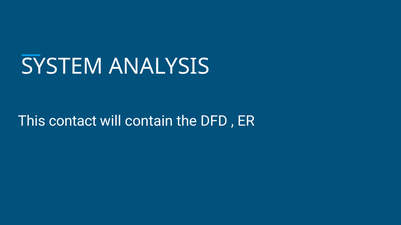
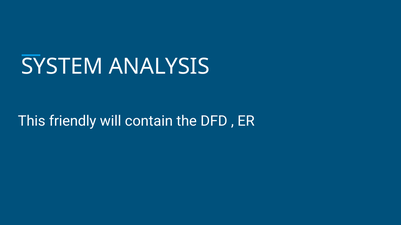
contact: contact -> friendly (73, 121)
